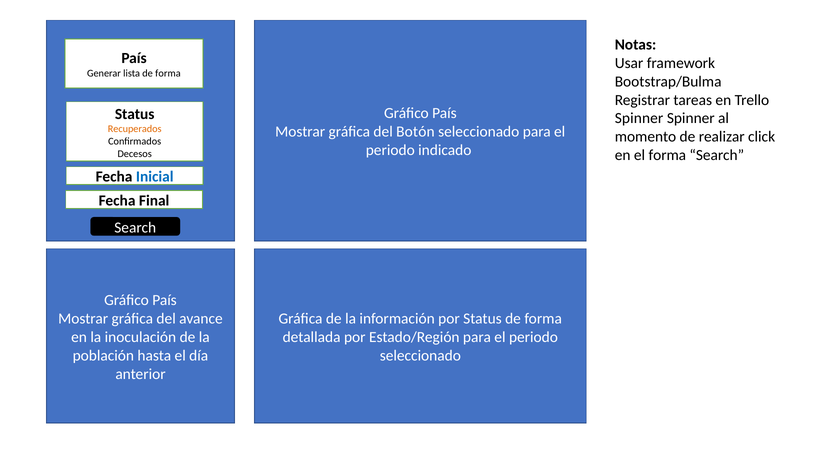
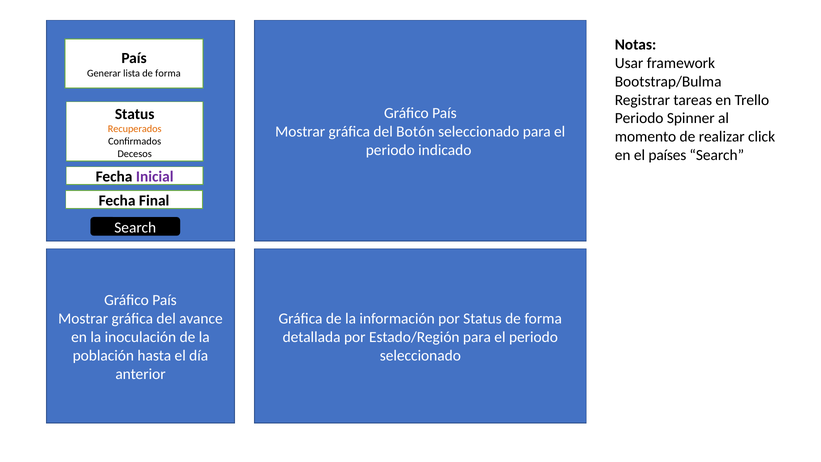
Spinner: Spinner -> Periodo (639, 118)
el forma: forma -> países (667, 155)
Inicial colour: blue -> purple (155, 177)
